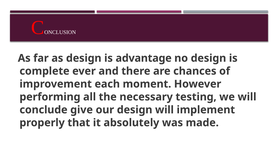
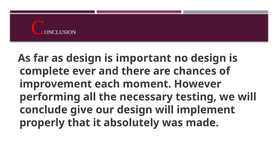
advantage: advantage -> important (144, 58)
